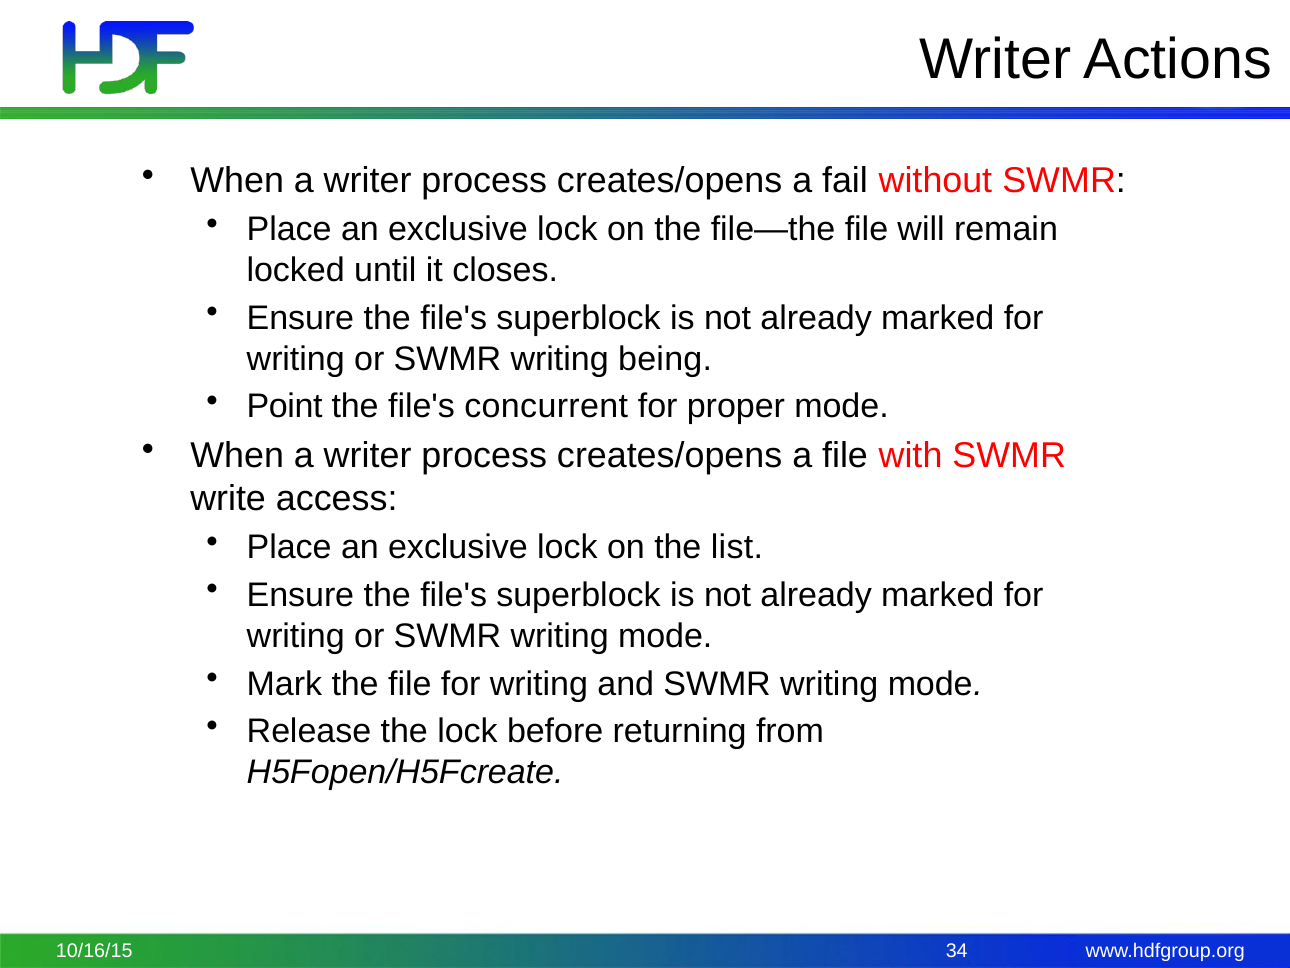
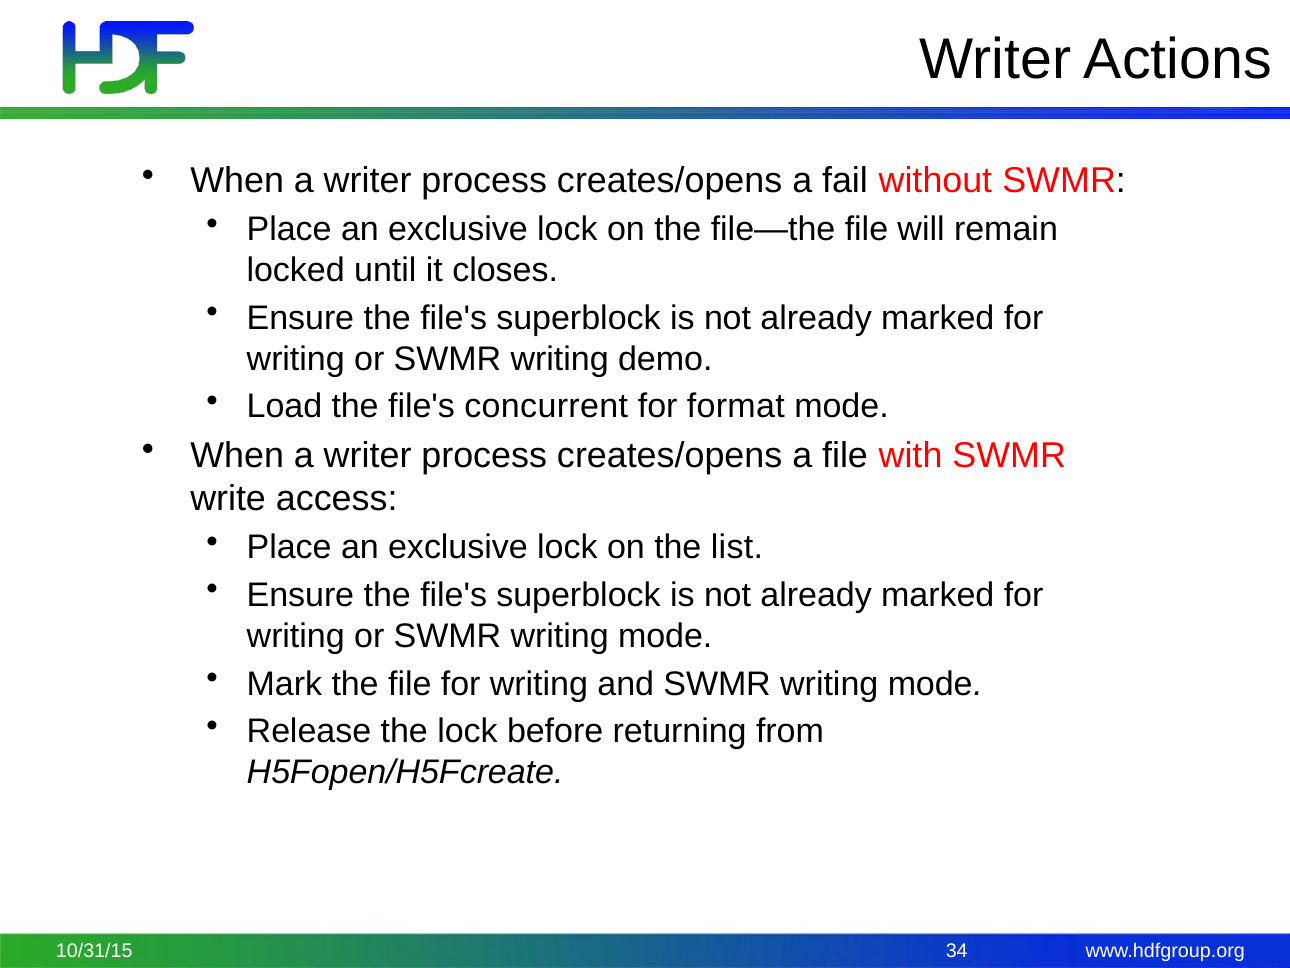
being: being -> demo (665, 359)
Point: Point -> Load (284, 406)
proper: proper -> format (736, 406)
10/16/15: 10/16/15 -> 10/31/15 (94, 951)
